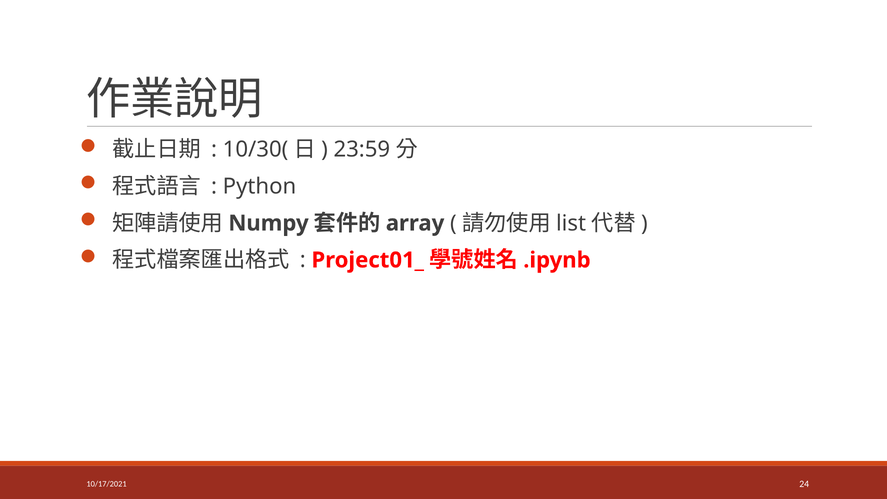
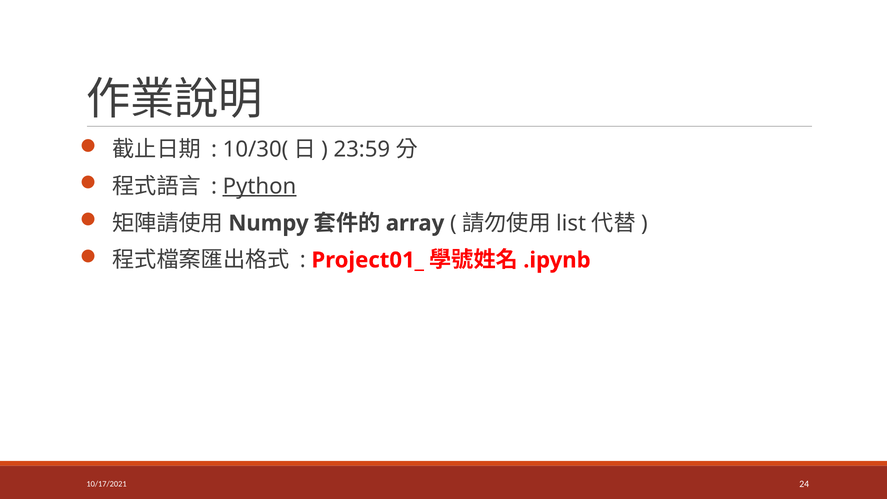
Python underline: none -> present (259, 186)
